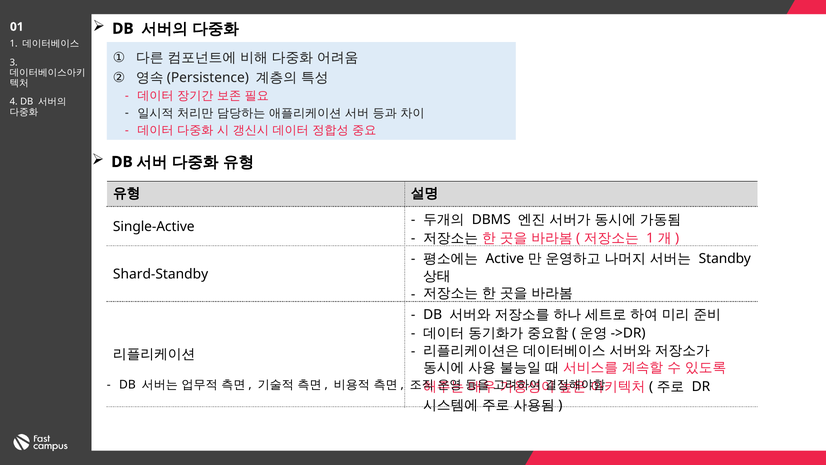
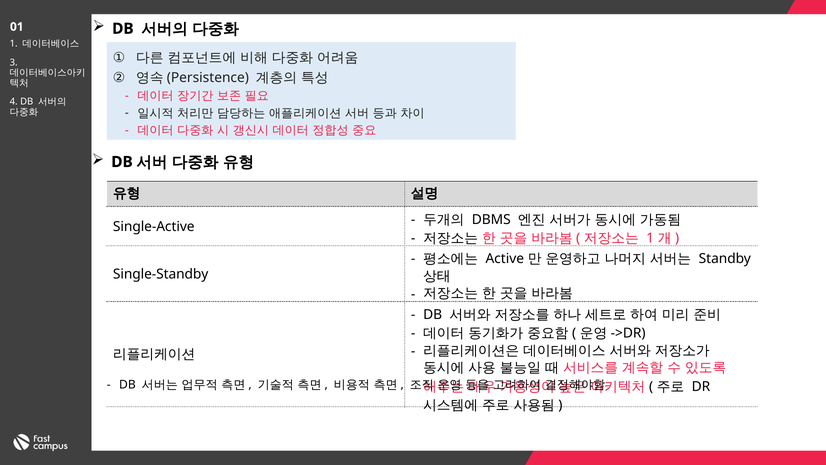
Shard-Standby: Shard-Standby -> Single-Standby (161, 274)
